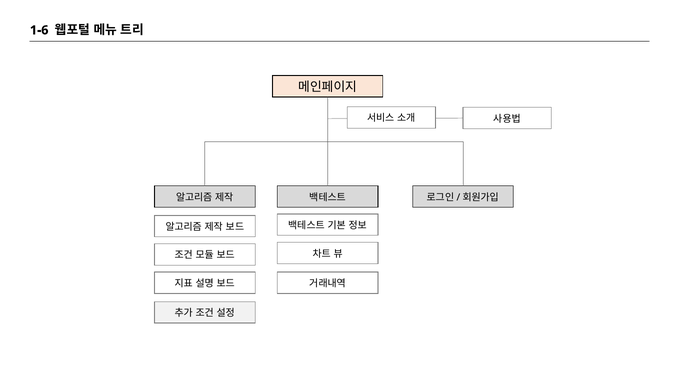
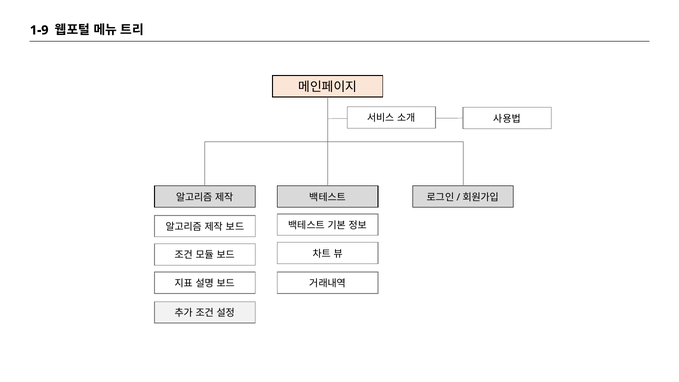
1-6: 1-6 -> 1-9 (39, 30)
